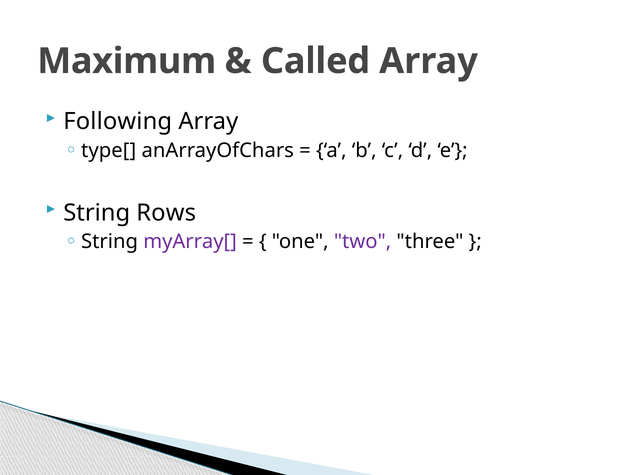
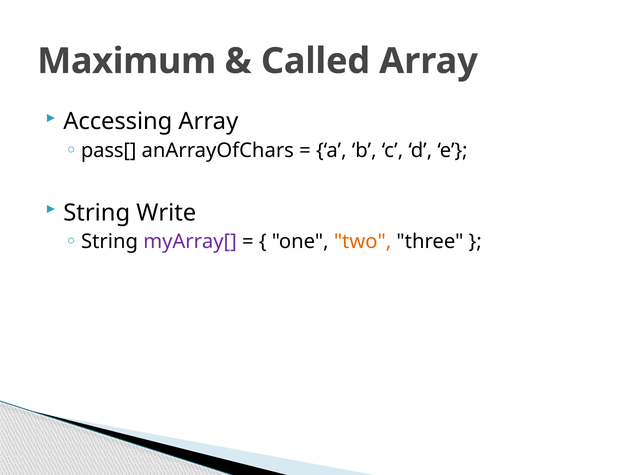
Following: Following -> Accessing (118, 122)
type[: type[ -> pass[ (109, 151)
Rows: Rows -> Write (166, 213)
two colour: purple -> orange (363, 242)
